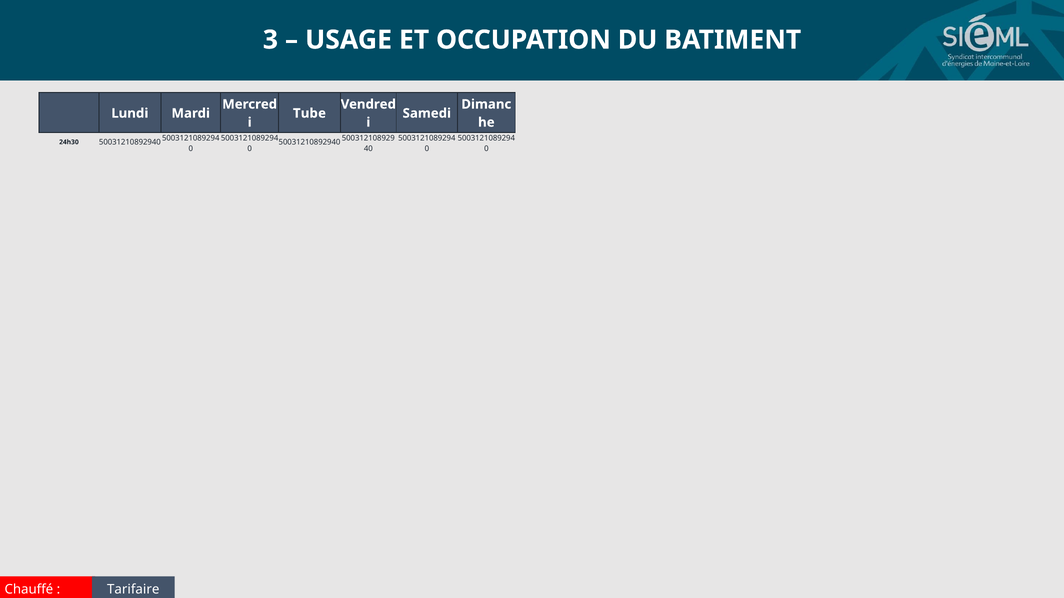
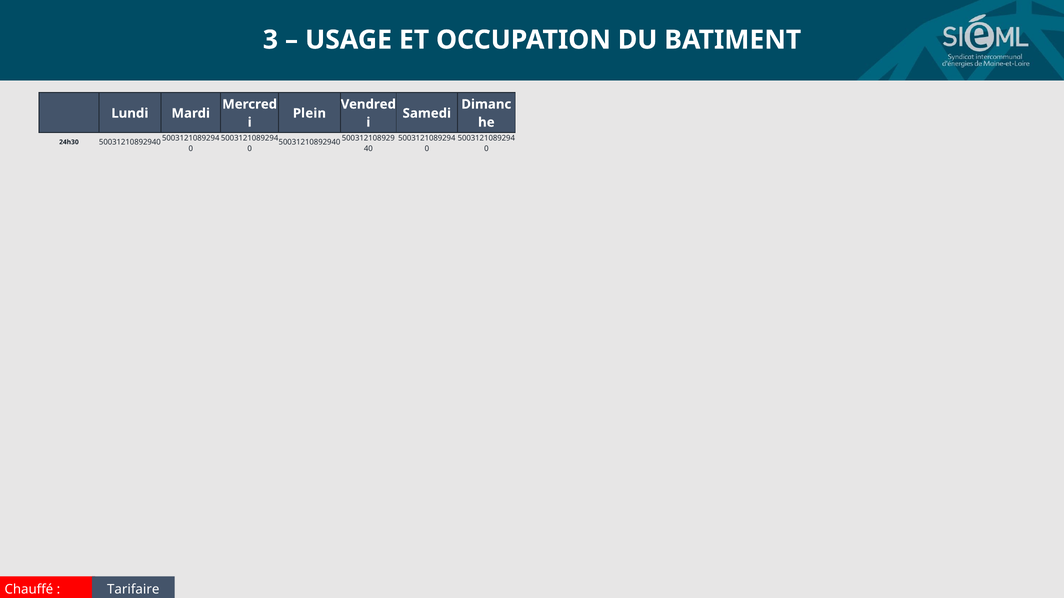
Tube: Tube -> Plein (309, 113)
